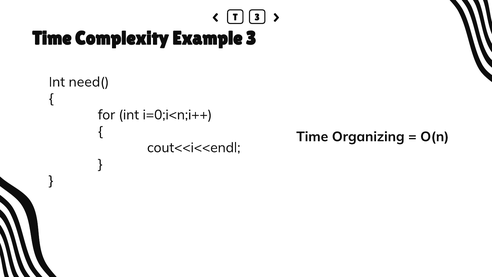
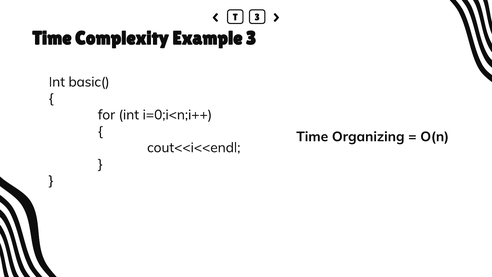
need(: need( -> basic( (89, 82)
